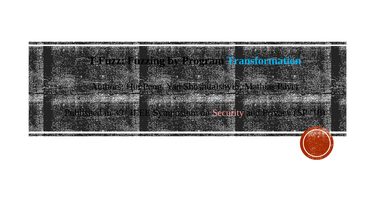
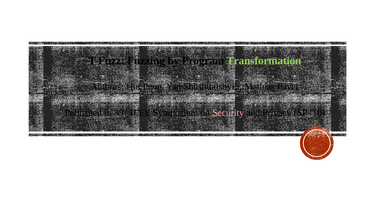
Transformation colour: light blue -> light green (264, 61)
